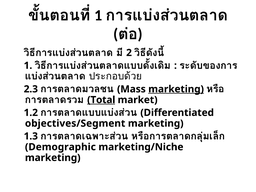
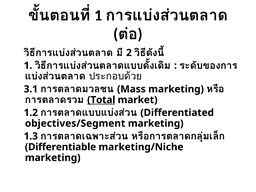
2.3: 2.3 -> 3.1 (31, 89)
marketing underline: present -> none (176, 89)
Demographic: Demographic -> Differentiable (60, 147)
